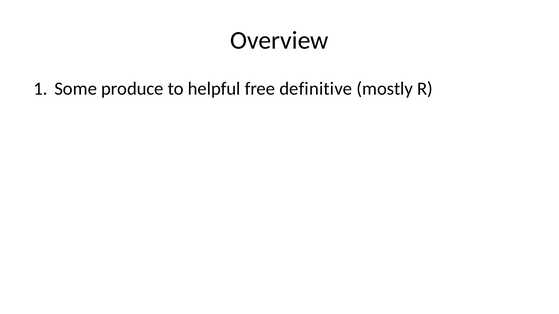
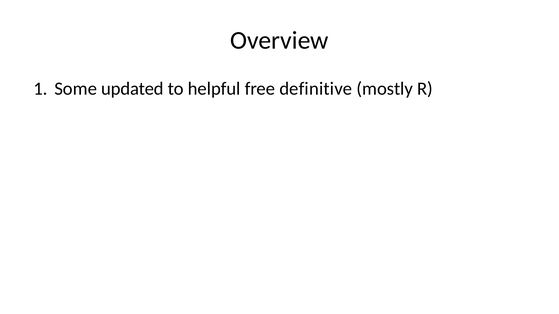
produce: produce -> updated (132, 89)
